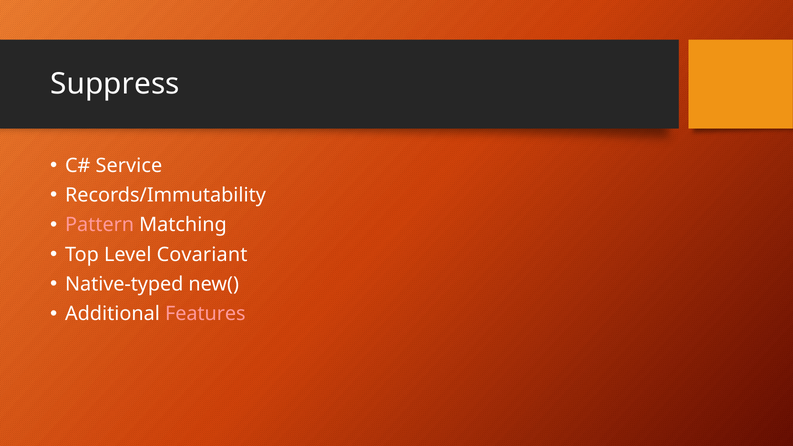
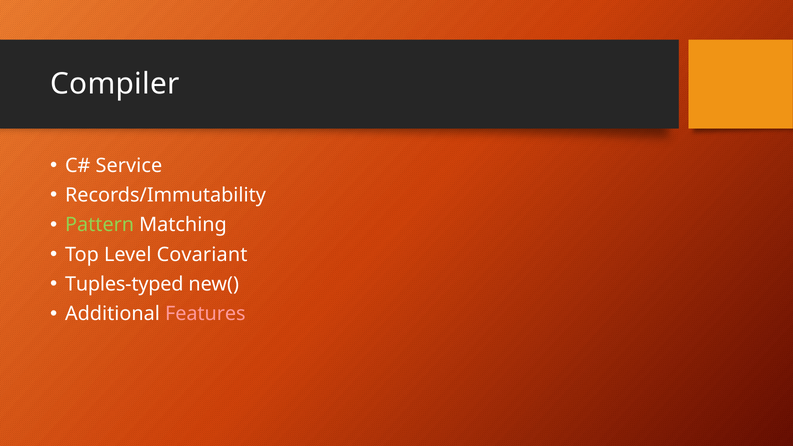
Suppress: Suppress -> Compiler (115, 84)
Pattern colour: pink -> light green (100, 225)
Native-typed: Native-typed -> Tuples-typed (124, 284)
